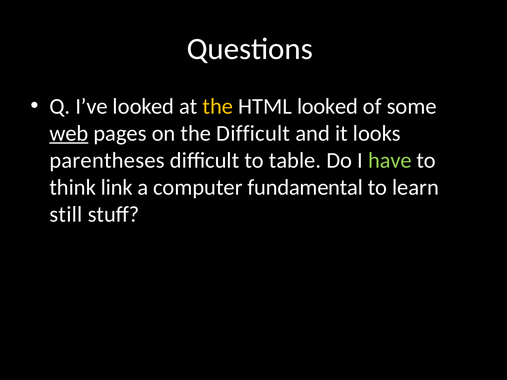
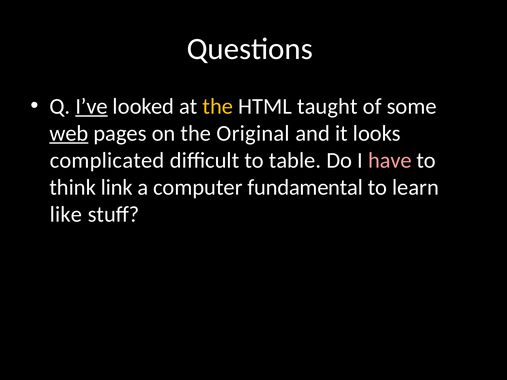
I’ve underline: none -> present (92, 106)
HTML looked: looked -> taught (327, 106)
the Difficult: Difficult -> Original (253, 133)
parentheses: parentheses -> complicated (107, 160)
have colour: light green -> pink (390, 160)
still: still -> like (66, 215)
